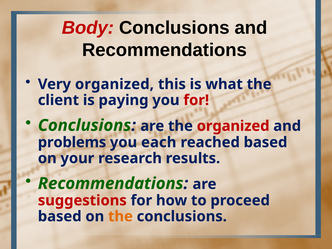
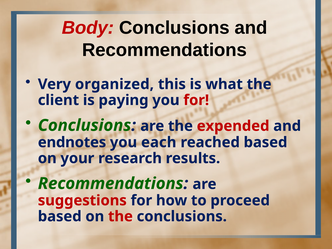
the organized: organized -> expended (233, 126)
problems: problems -> endnotes (72, 142)
the colour: orange -> red (120, 216)
